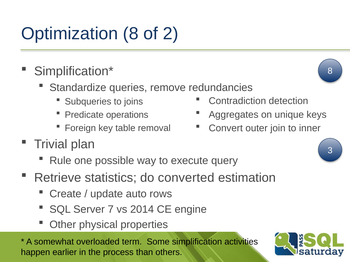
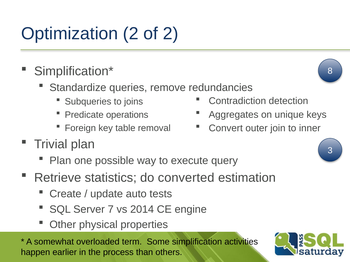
Optimization 8: 8 -> 2 (131, 34)
Rule: Rule -> Plan (60, 161)
rows: rows -> tests (161, 194)
